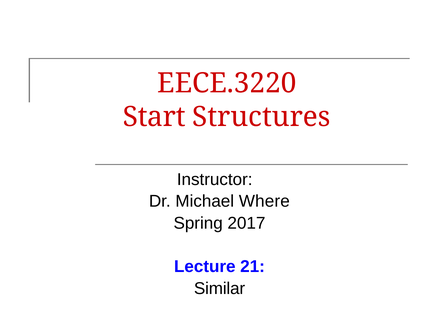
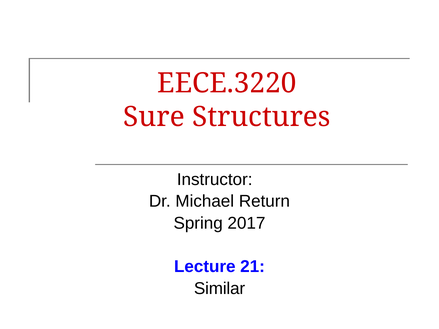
Start: Start -> Sure (154, 117)
Where: Where -> Return (264, 201)
